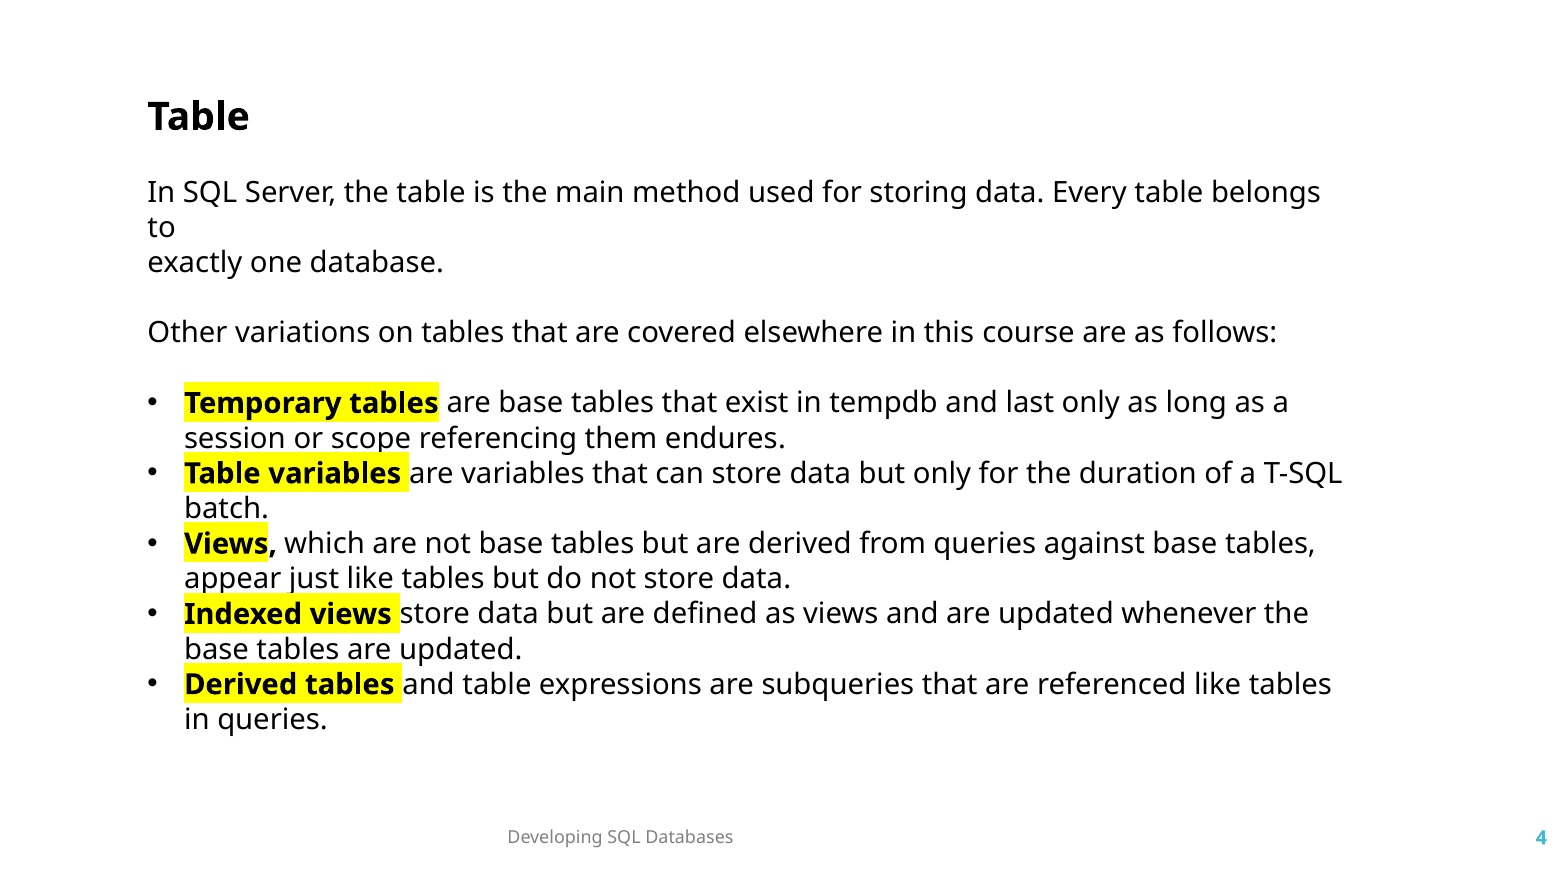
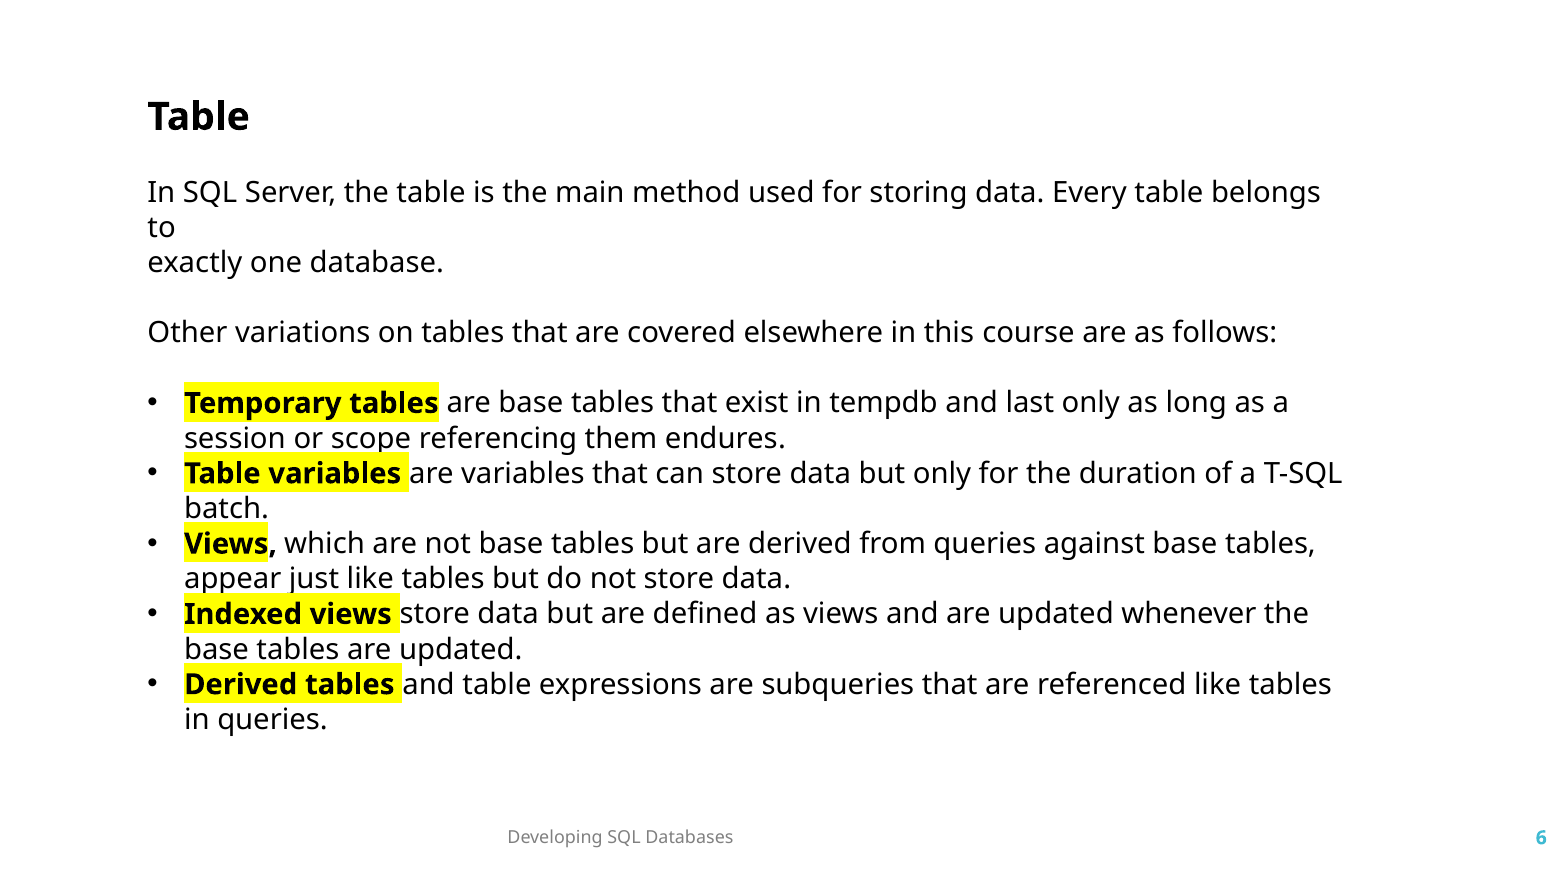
4: 4 -> 6 (1541, 837)
